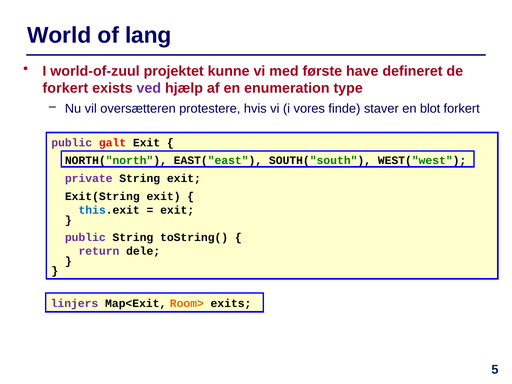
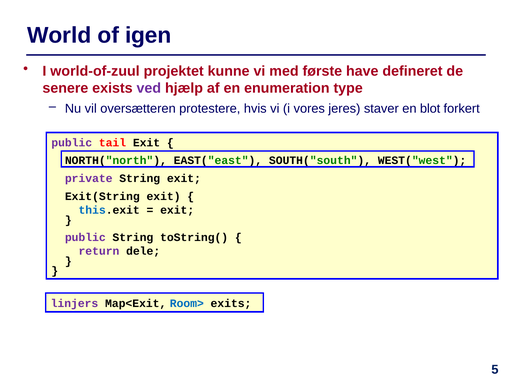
lang: lang -> igen (148, 35)
forkert: forkert -> senere (65, 88)
finde: finde -> jeres (344, 108)
galt: galt -> tail (113, 143)
Room> colour: orange -> blue (187, 303)
